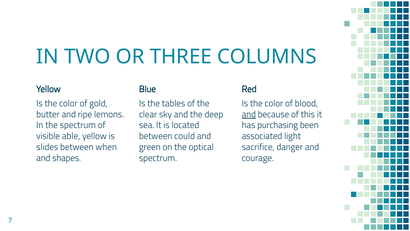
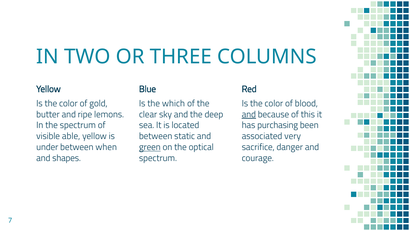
tables: tables -> which (173, 103)
could: could -> static (185, 136)
light: light -> very (293, 136)
slides: slides -> under (47, 147)
green underline: none -> present (150, 147)
